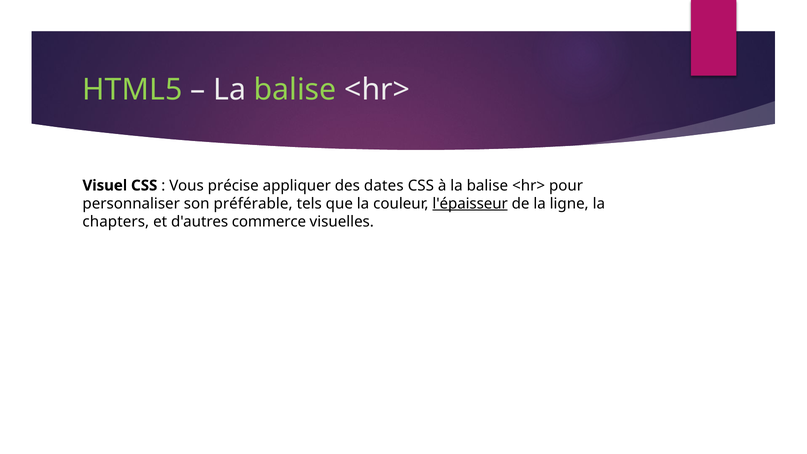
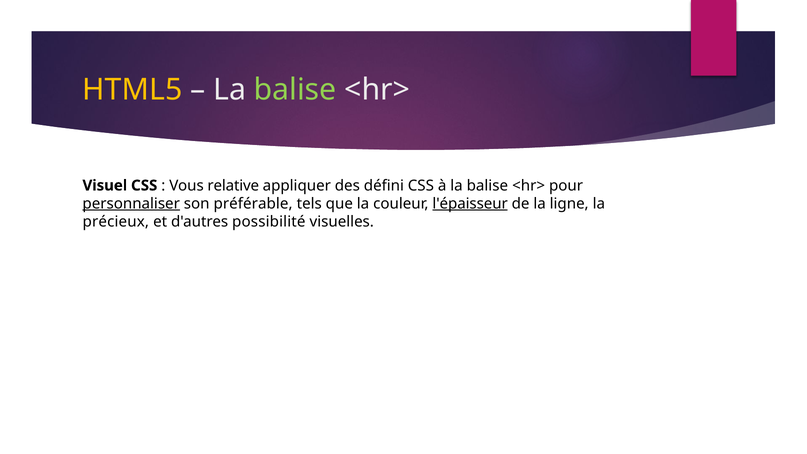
HTML5 colour: light green -> yellow (132, 90)
précise: précise -> relative (233, 185)
dates: dates -> défini (384, 185)
personnaliser underline: none -> present (131, 204)
chapters: chapters -> précieux (116, 222)
commerce: commerce -> possibilité (269, 222)
